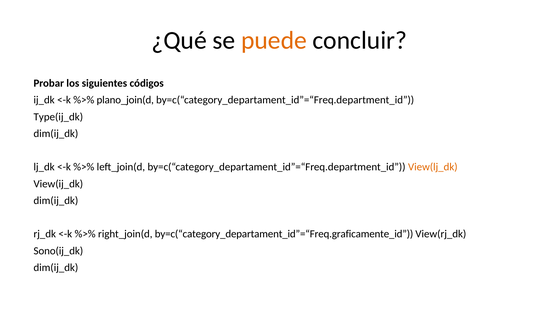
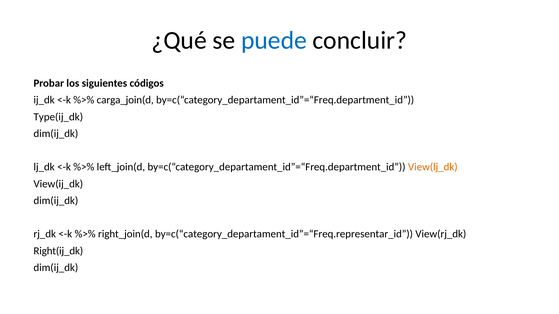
puede colour: orange -> blue (274, 41)
plano_join(d: plano_join(d -> carga_join(d (125, 100)
by=c(“category_departament_id”=“Freq.graficamente_id: by=c(“category_departament_id”=“Freq.graficamente_id -> by=c(“category_departament_id”=“Freq.representar_id (284, 234)
Sono(ij_dk: Sono(ij_dk -> Right(ij_dk (58, 251)
